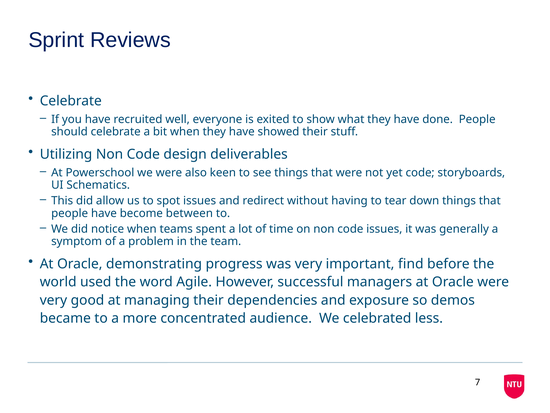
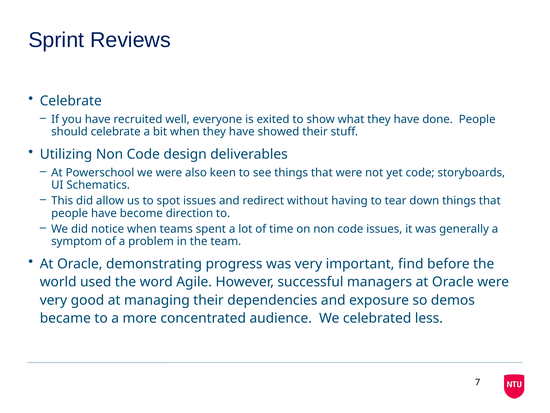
between: between -> direction (189, 213)
